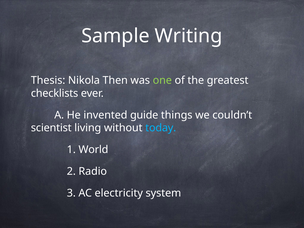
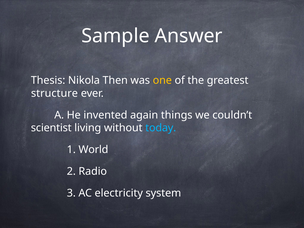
Writing: Writing -> Answer (189, 36)
one colour: light green -> yellow (162, 80)
checklists: checklists -> structure (54, 93)
guide: guide -> again (144, 115)
